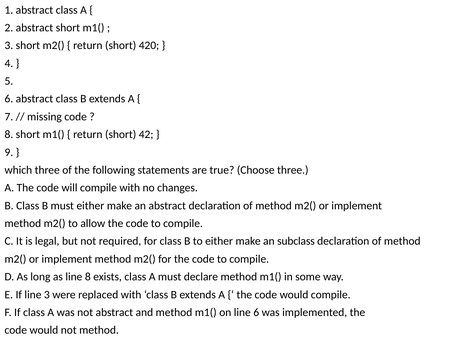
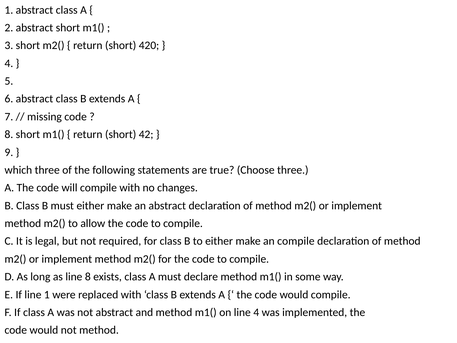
an subclass: subclass -> compile (296, 241)
line 3: 3 -> 1 (47, 294)
line 6: 6 -> 4 (256, 312)
